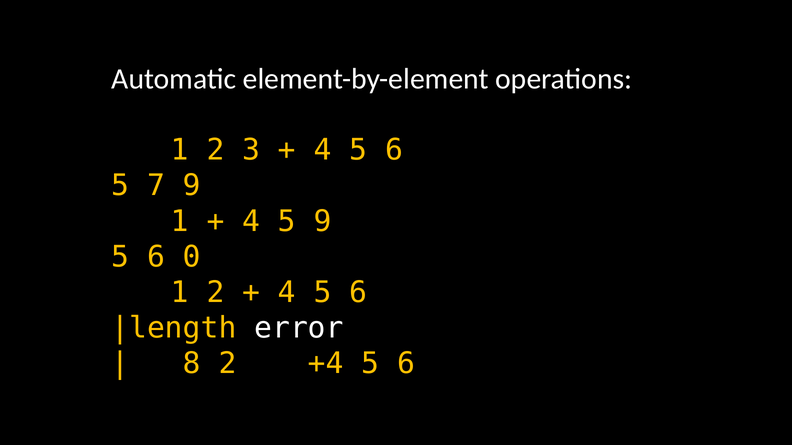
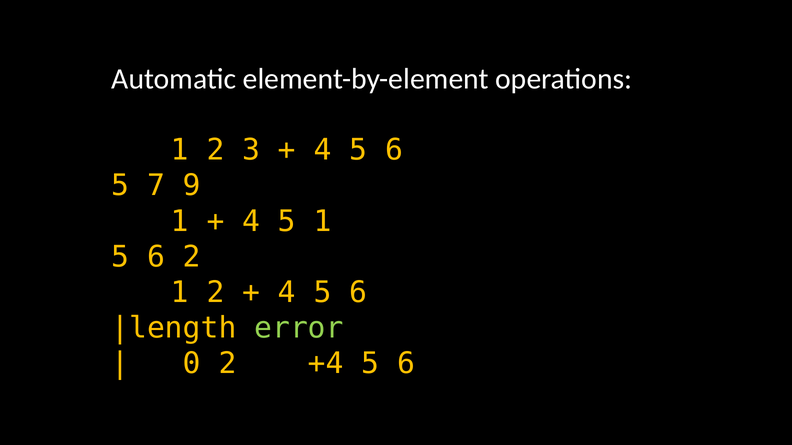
5 9: 9 -> 1 (323, 221)
6 0: 0 -> 2 (192, 257)
error colour: white -> light green (299, 328)
8: 8 -> 0 (192, 364)
